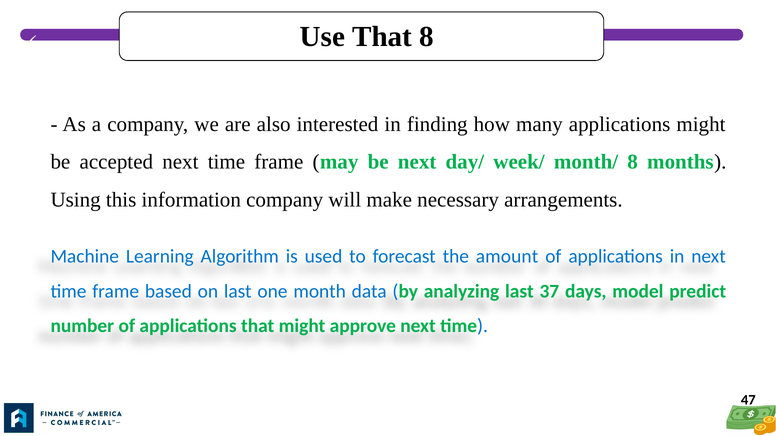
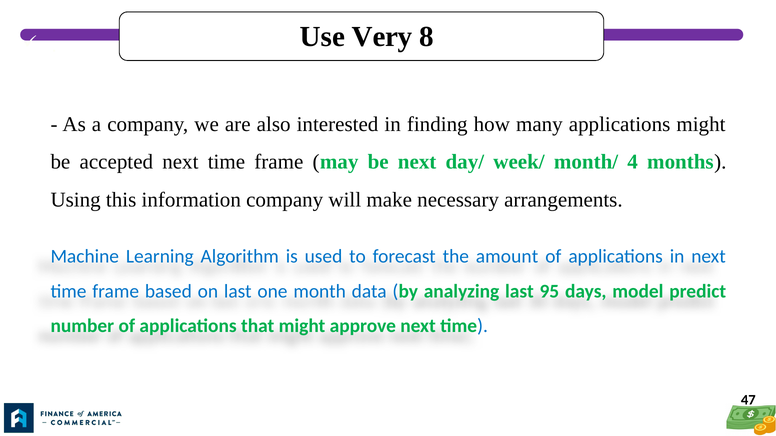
Use That: That -> Very (382, 36)
month/ 8: 8 -> 4 (633, 162)
37: 37 -> 95 (549, 292)
